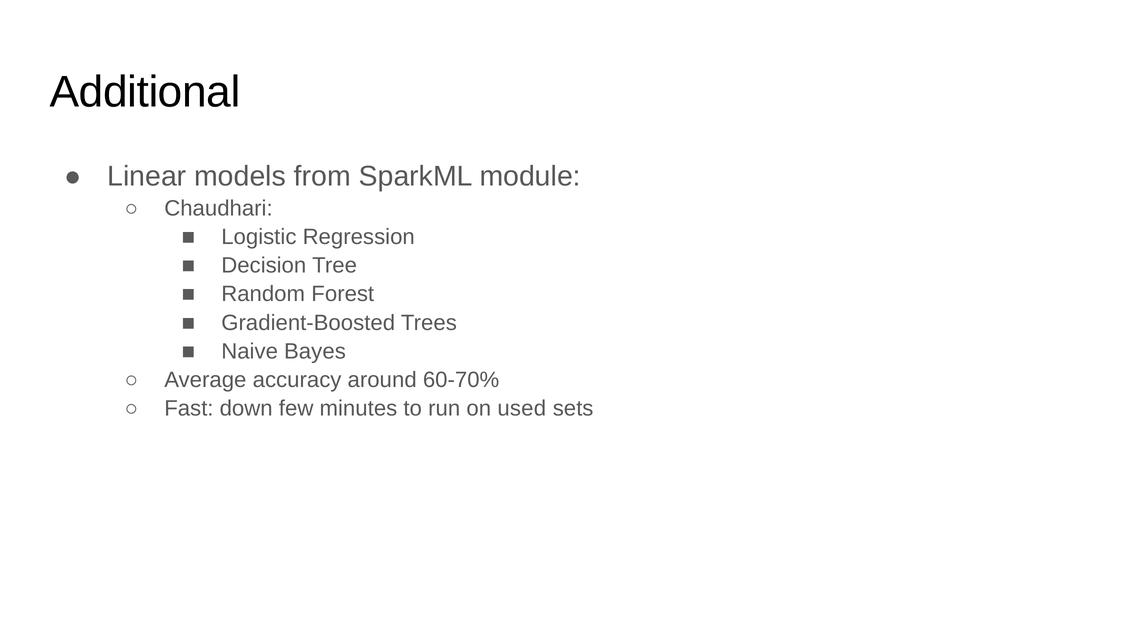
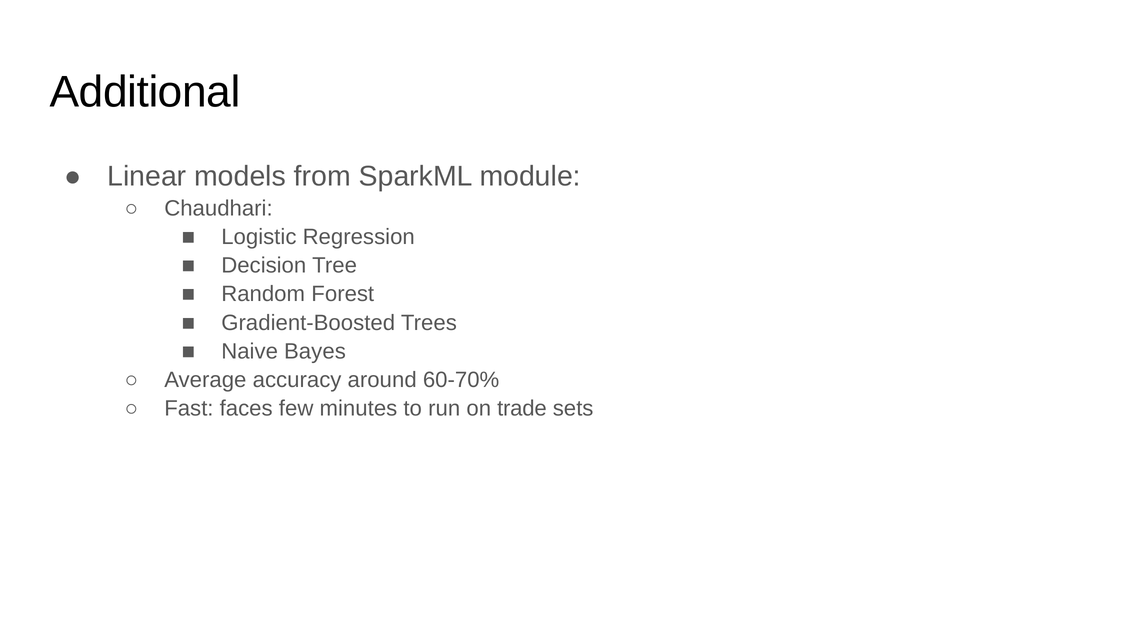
down: down -> faces (246, 409)
used: used -> trade (522, 409)
